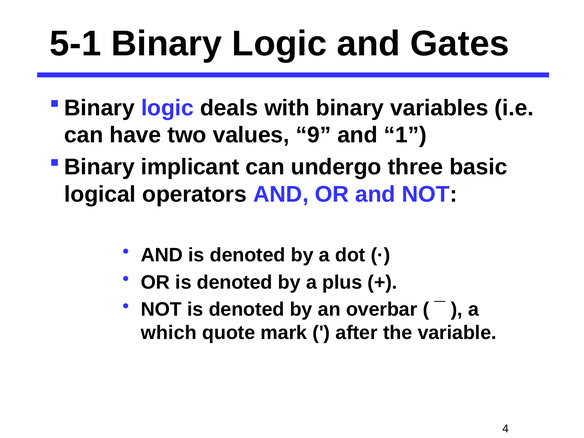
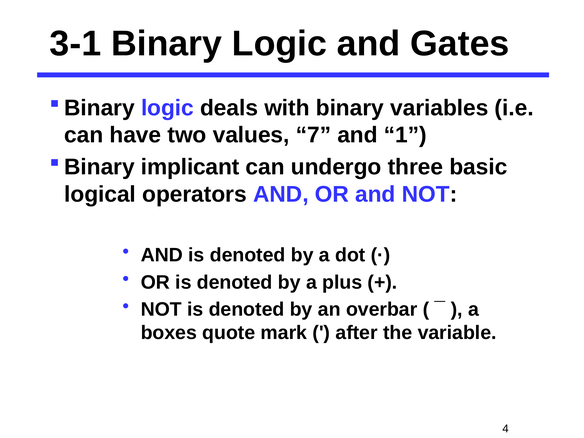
5-1: 5-1 -> 3-1 (75, 44)
9: 9 -> 7 (313, 135)
which: which -> boxes (169, 333)
